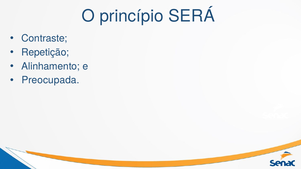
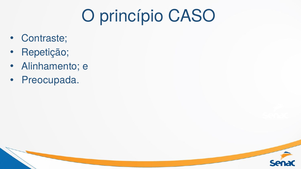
SERÁ: SERÁ -> CASO (192, 16)
